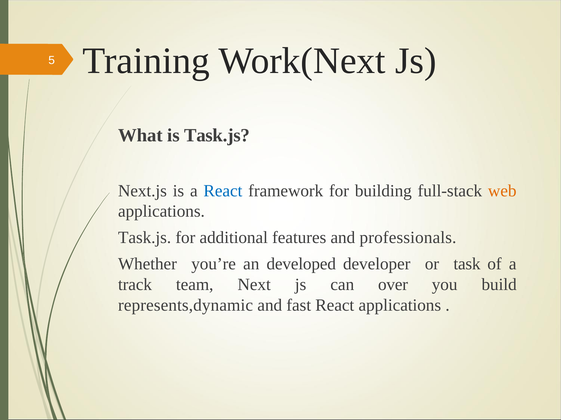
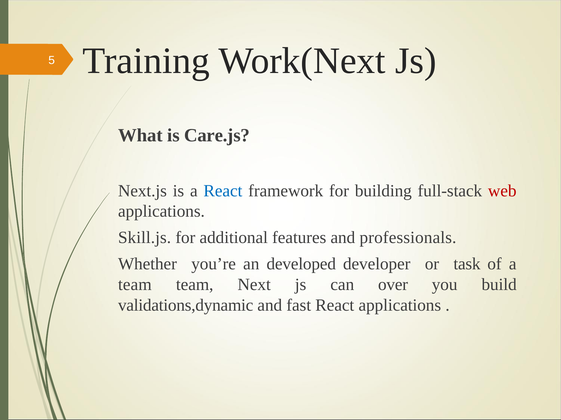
is Task.js: Task.js -> Care.js (217, 136)
web colour: orange -> red (502, 191)
Task.js: Task.js -> Skill.js (145, 238)
track: track -> team (135, 285)
represents,dynamic: represents,dynamic -> validations,dynamic (186, 306)
